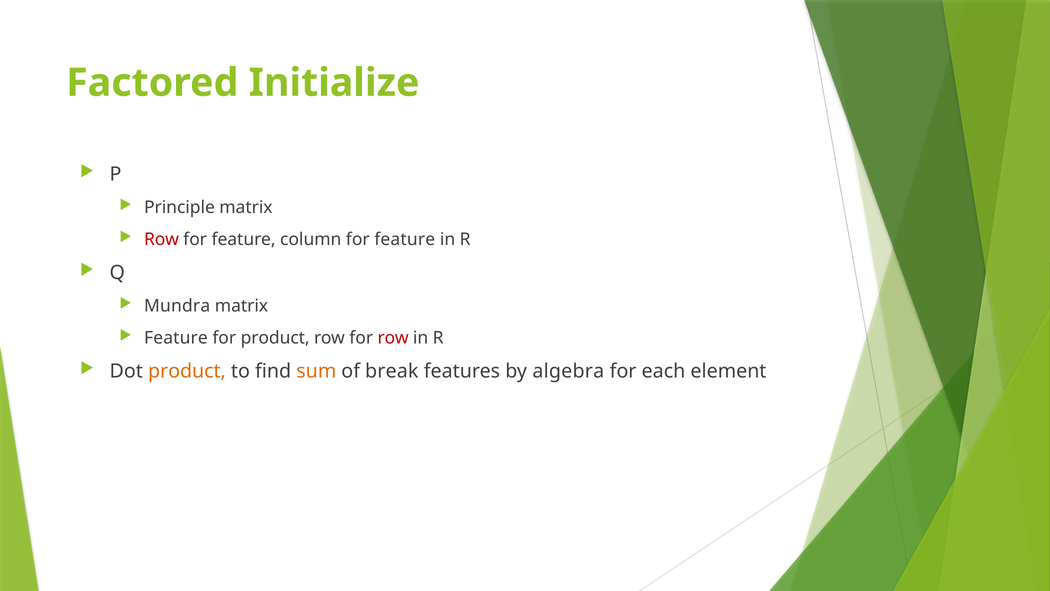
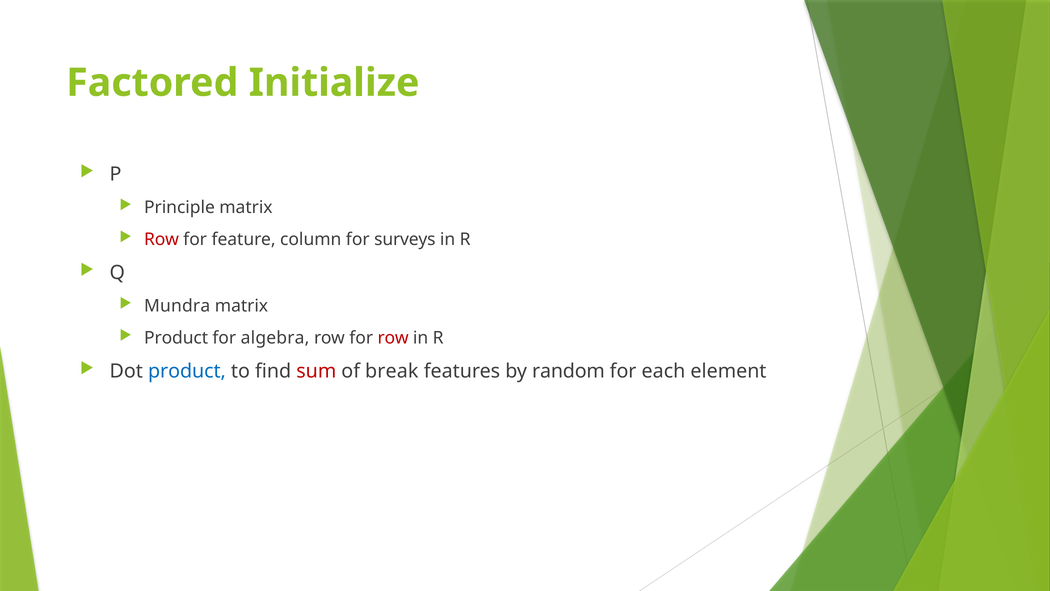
column for feature: feature -> surveys (405, 239)
Feature: Feature -> Product (176, 338)
for product: product -> algebra (275, 338)
product colour: orange -> blue (187, 371)
sum colour: orange -> red (316, 371)
algebra: algebra -> random (568, 371)
